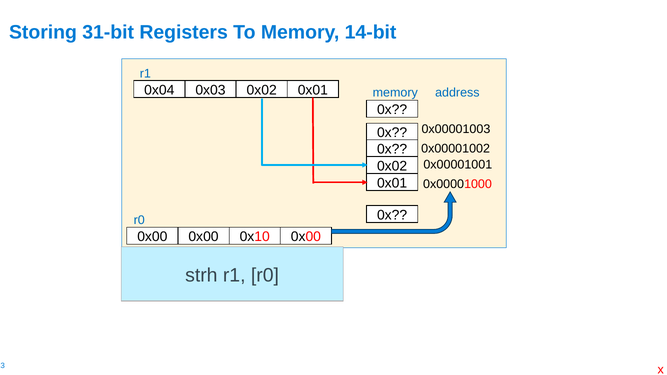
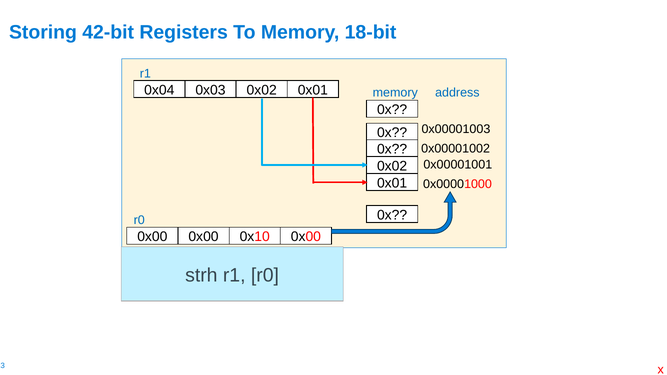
31-bit: 31-bit -> 42-bit (108, 33)
14-bit: 14-bit -> 18-bit (371, 33)
